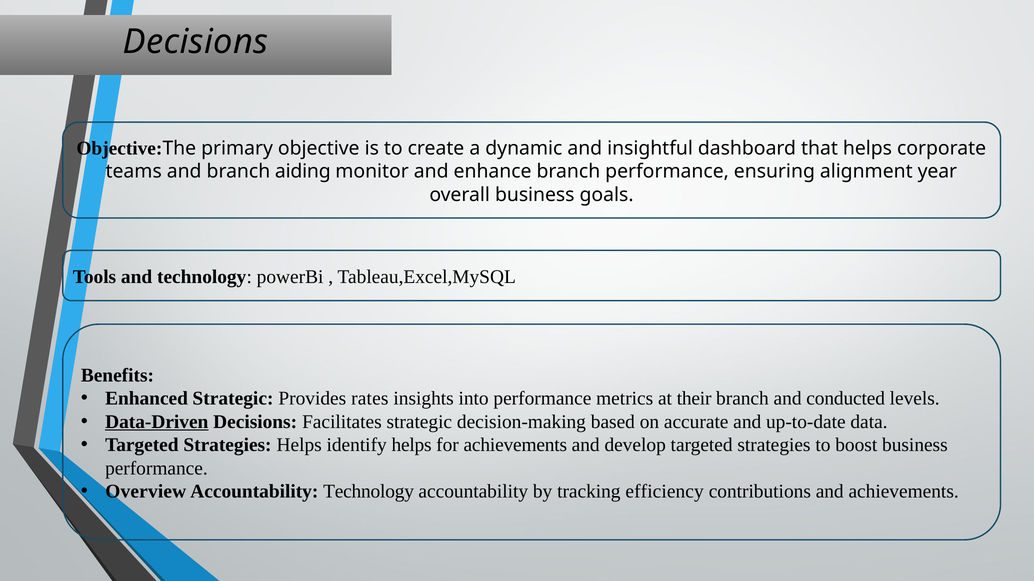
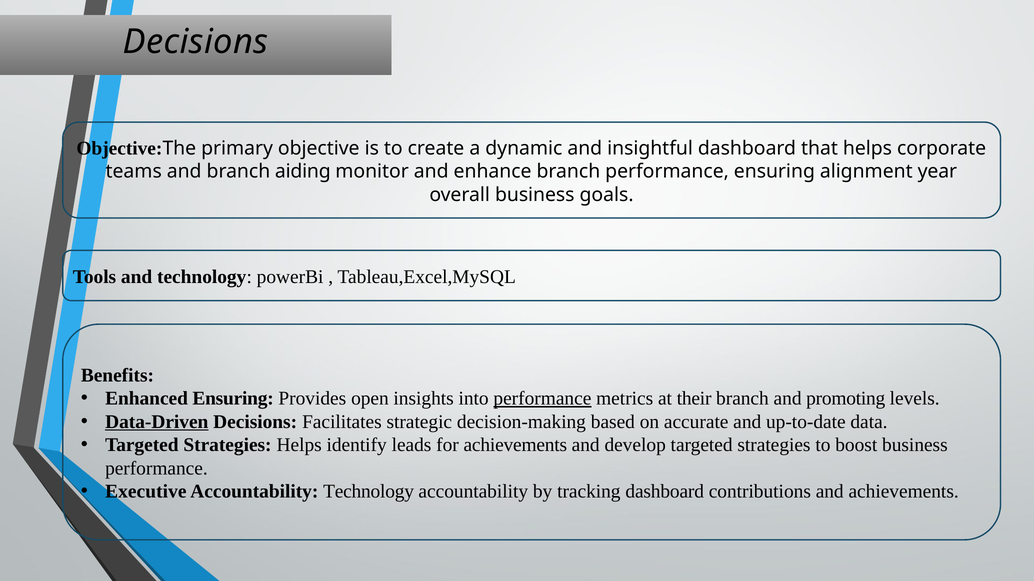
Enhanced Strategic: Strategic -> Ensuring (233, 399)
rates: rates -> open (370, 399)
performance underline: none -> present (542, 399)
conducted: conducted -> promoting (846, 399)
identify helps: helps -> leads (412, 445)
Overview: Overview -> Executive (146, 492)
tracking efficiency: efficiency -> dashboard (665, 492)
